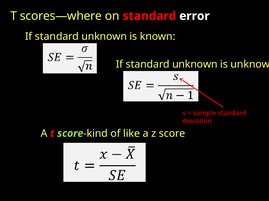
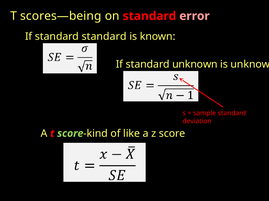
scores—where: scores—where -> scores—being (61, 16)
error colour: white -> pink (194, 16)
unknown: unknown -> standard (104, 37)
